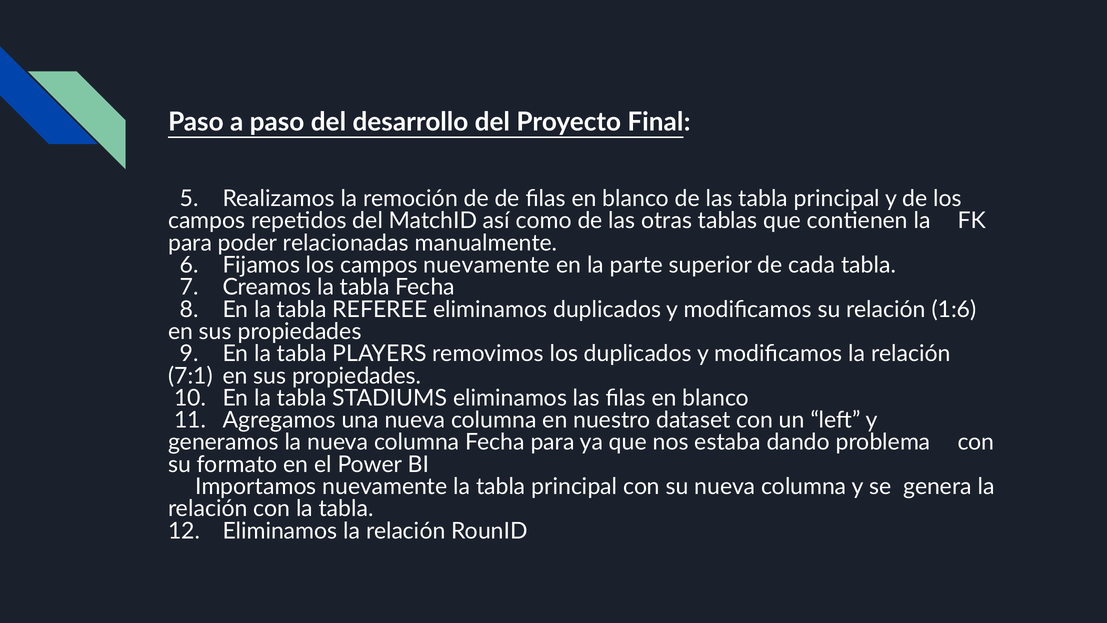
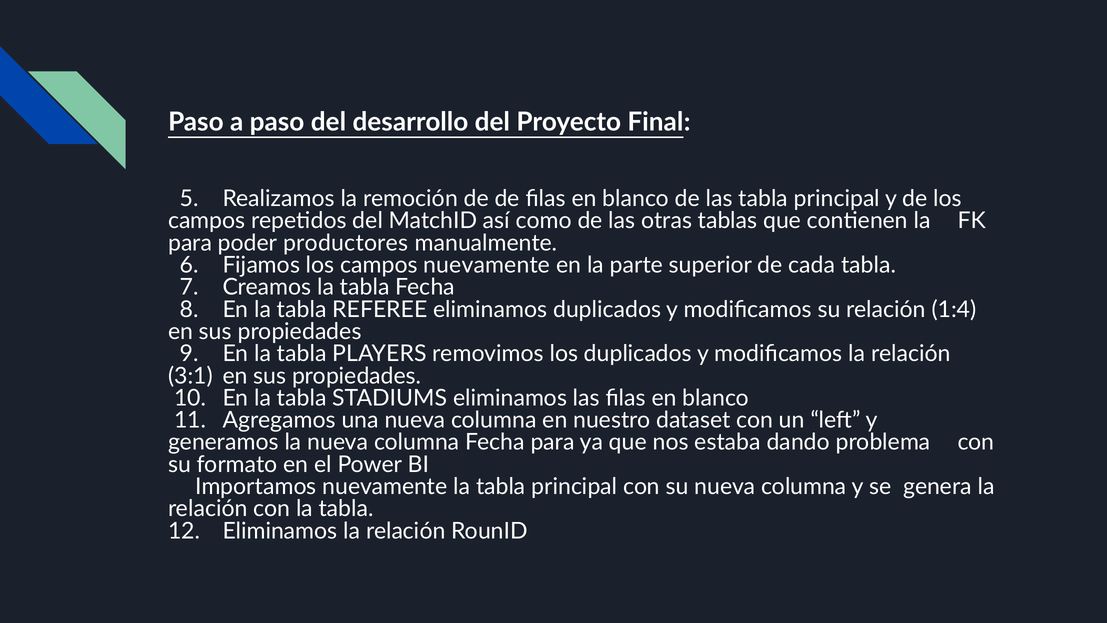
relacionadas: relacionadas -> productores (346, 243)
1:6: 1:6 -> 1:4 (954, 309)
7:1: 7:1 -> 3:1 (190, 376)
